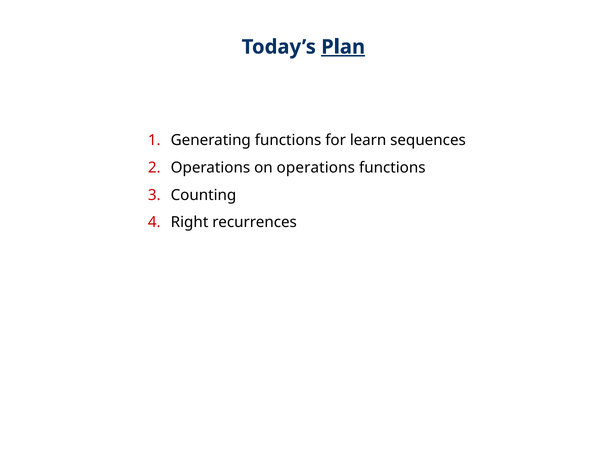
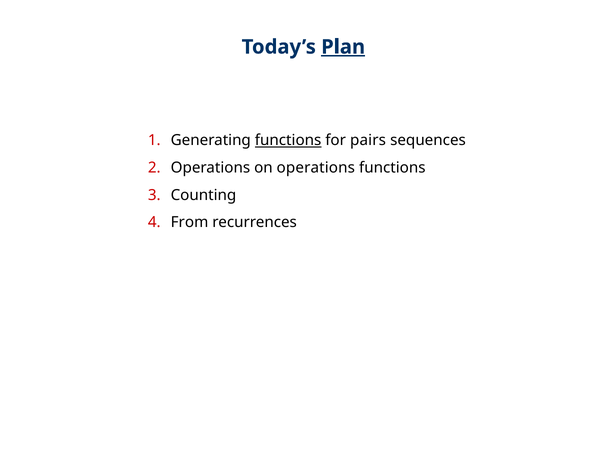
functions underline: none -> present (288, 140)
learn: learn -> pairs (368, 140)
Right: Right -> From (190, 222)
